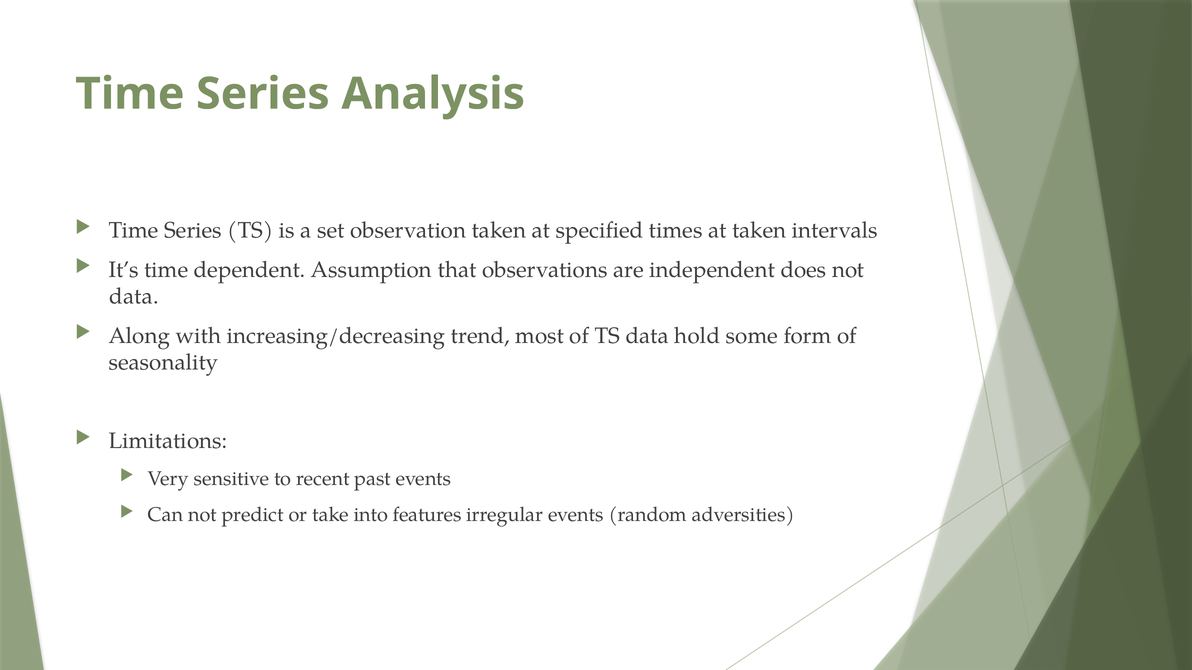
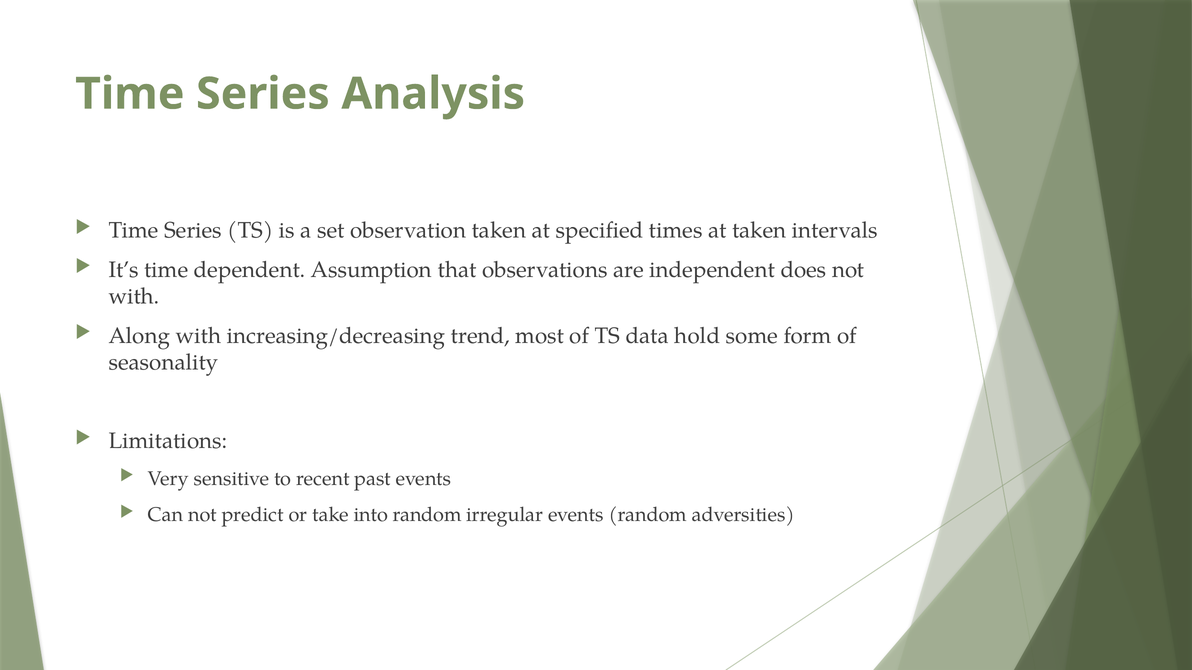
data: data -> with (134, 297)
into features: features -> random (427, 515)
